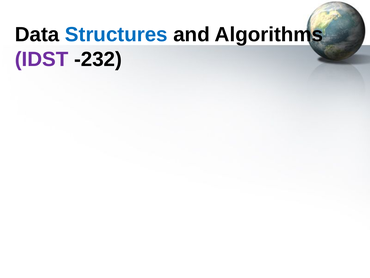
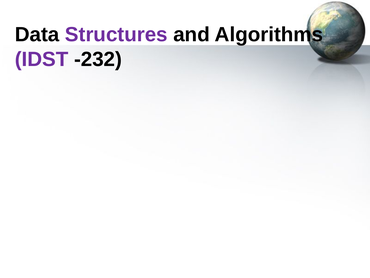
Structures colour: blue -> purple (116, 35)
